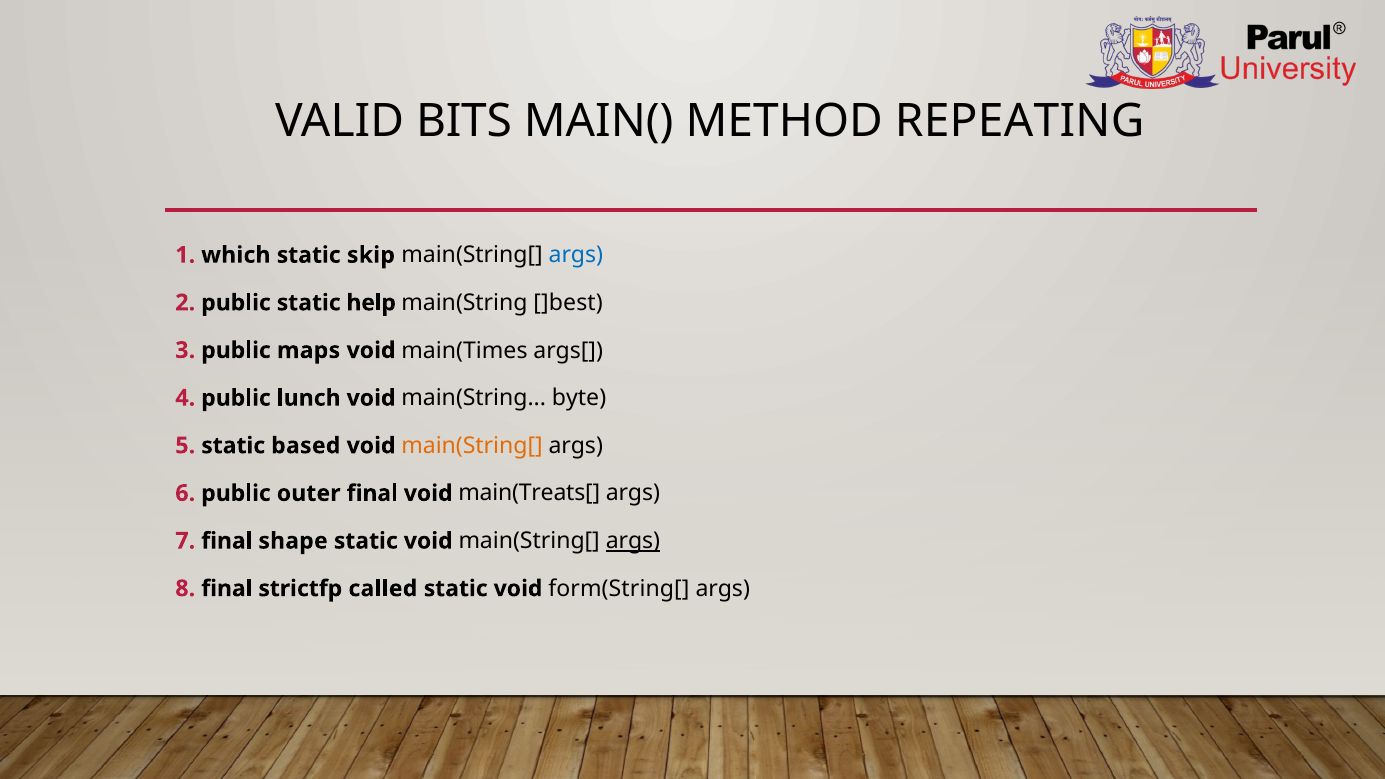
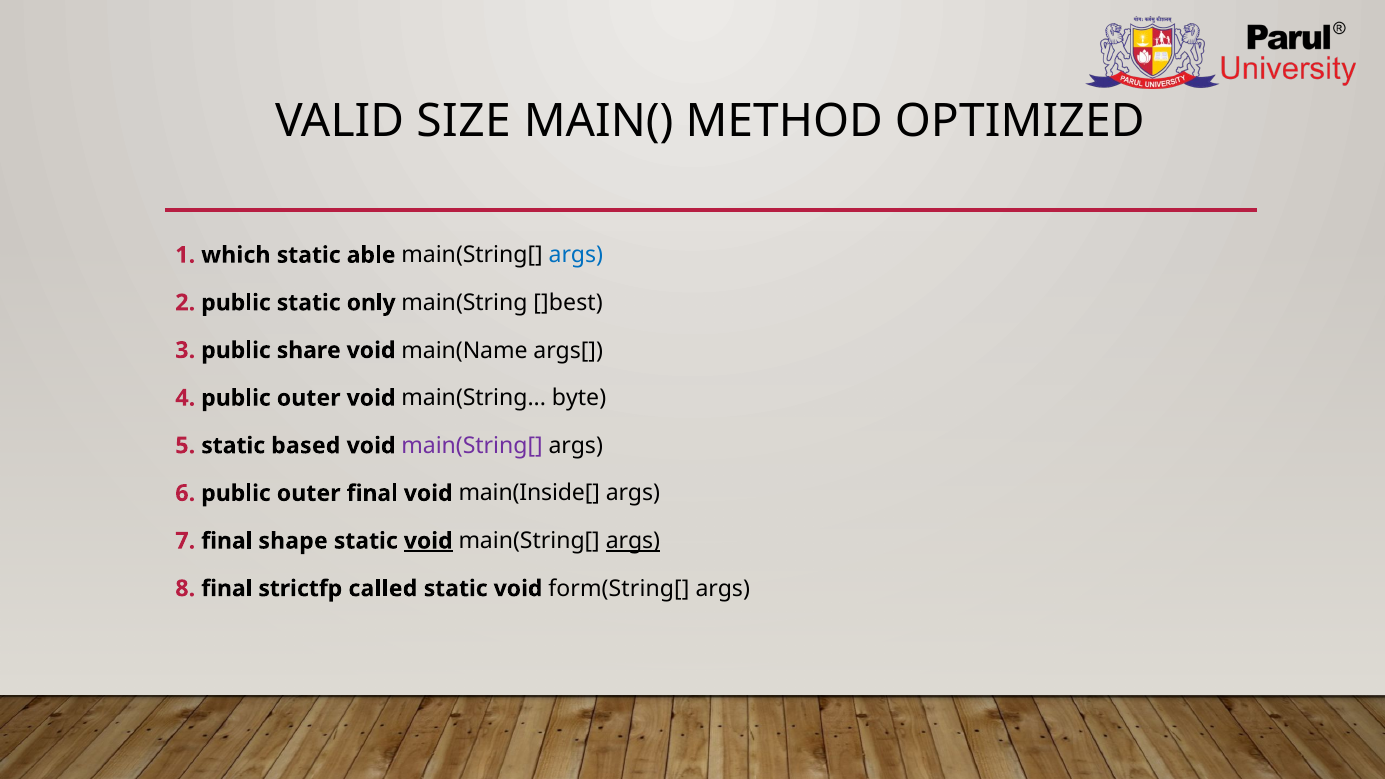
BITS: BITS -> SIZE (464, 121)
REPEATING: REPEATING -> OPTIMIZED (1020, 121)
skip: skip -> able (371, 255)
help: help -> only (371, 303)
maps: maps -> share (309, 350)
main(Times: main(Times -> main(Name (465, 350)
lunch: lunch -> outer (309, 398)
main(String[ colour: orange -> purple (472, 446)
main(Treats[: main(Treats[ -> main(Inside[ (529, 493)
void underline: none -> present (428, 541)
